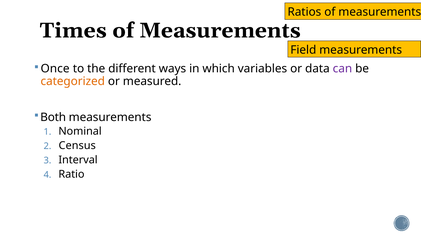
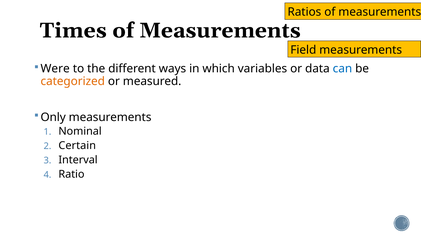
Once: Once -> Were (55, 69)
can colour: purple -> blue (342, 69)
Both: Both -> Only (53, 117)
Census: Census -> Certain (77, 145)
